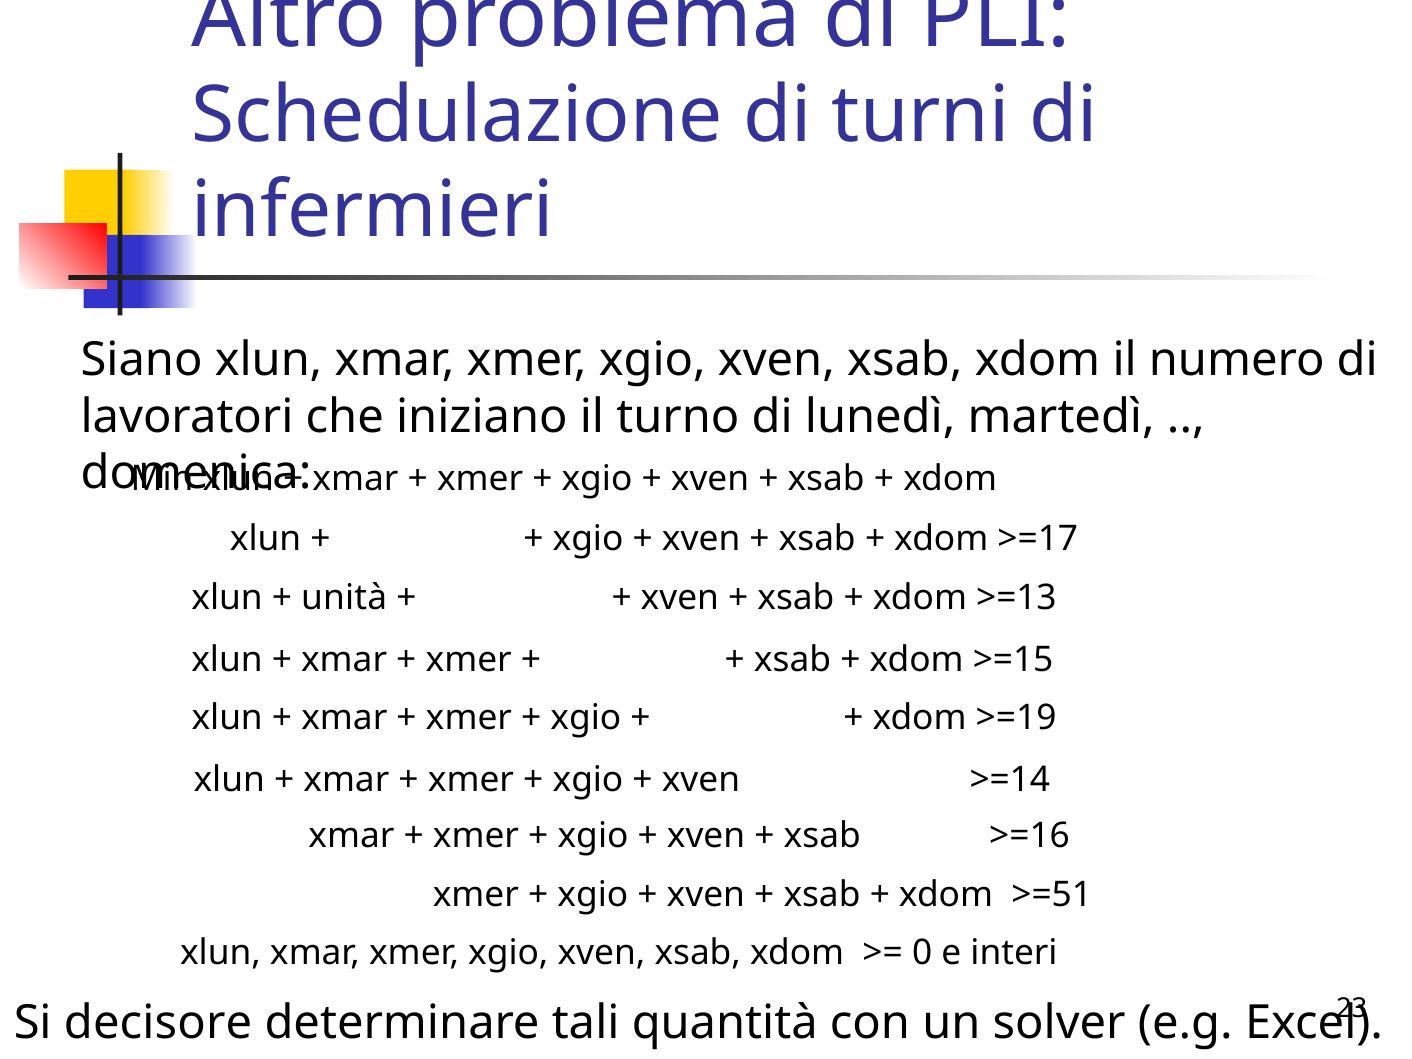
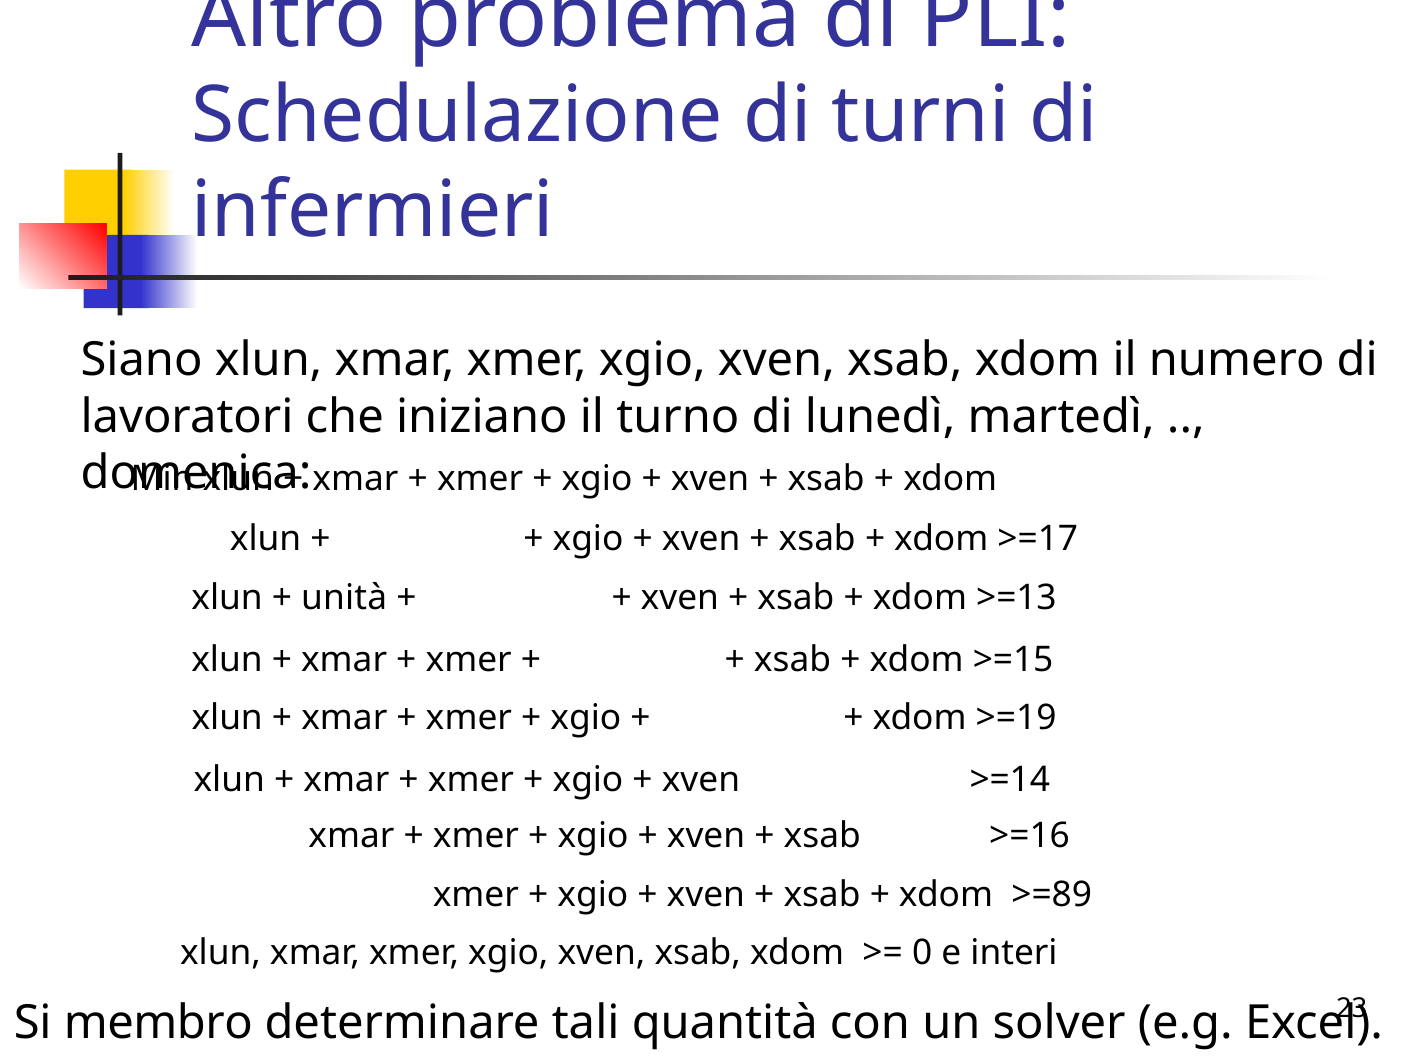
>=51: >=51 -> >=89 (1052, 894)
decisore: decisore -> membro (158, 1023)
